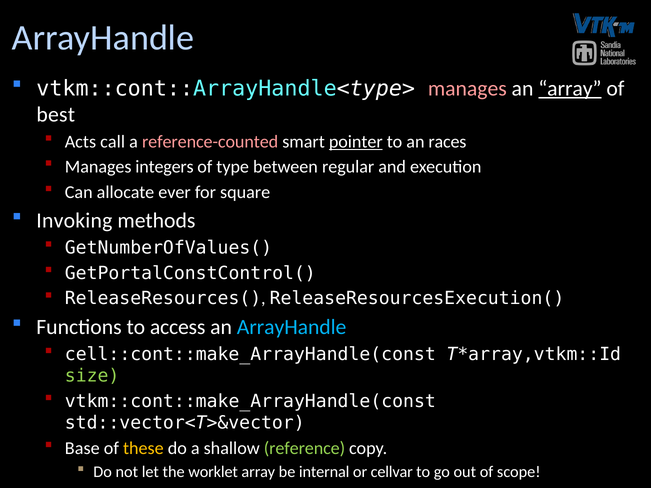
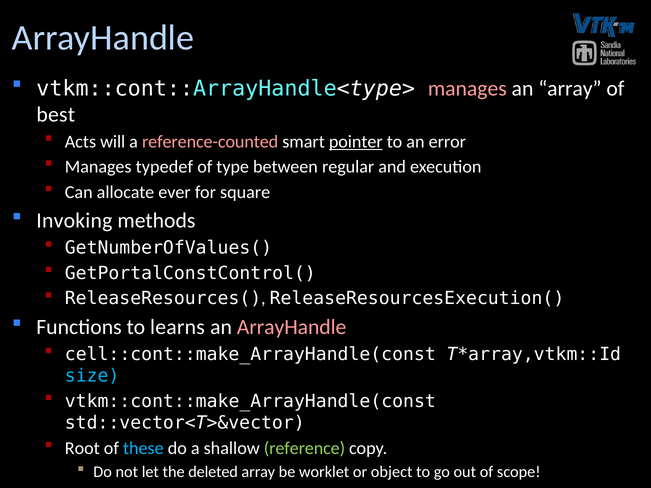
array underline: present -> none (570, 88)
call: call -> will (113, 142)
races: races -> error (447, 142)
integers: integers -> typedef (164, 167)
access: access -> learns (177, 327)
ArrayHandle colour: light blue -> pink (292, 327)
size colour: light green -> light blue (92, 376)
Base: Base -> Root (82, 448)
these colour: yellow -> light blue (143, 448)
worklet: worklet -> deleted (213, 472)
internal: internal -> worklet (324, 472)
cellvar: cellvar -> object (392, 472)
